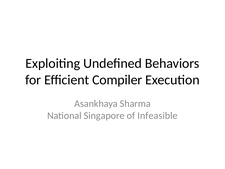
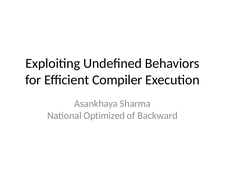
Singapore: Singapore -> Optimized (104, 115)
Infeasible: Infeasible -> Backward (158, 115)
